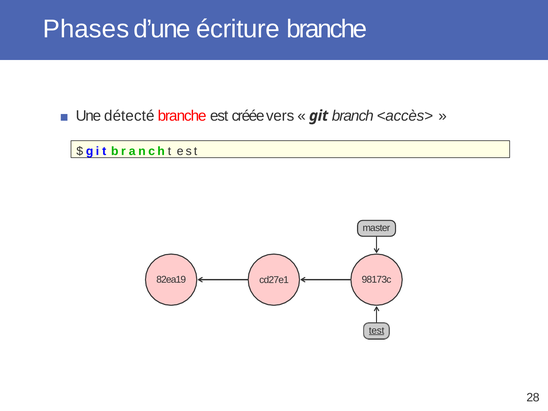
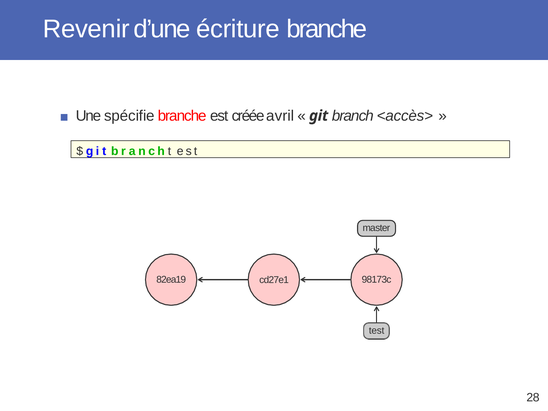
Phases: Phases -> Revenir (86, 29)
détecté: détecté -> spécifie (129, 116)
vers: vers -> avril (280, 116)
test underline: present -> none (377, 331)
